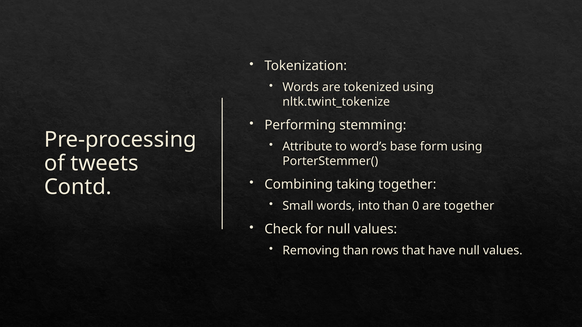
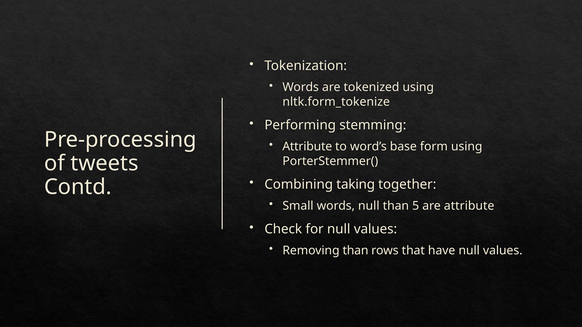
nltk.twint_tokenize: nltk.twint_tokenize -> nltk.form_tokenize (336, 102)
words into: into -> null (369, 206)
0: 0 -> 5 (416, 206)
are together: together -> attribute (469, 206)
